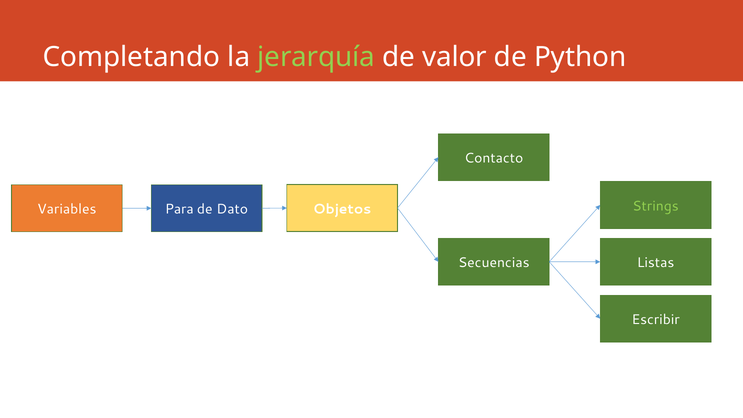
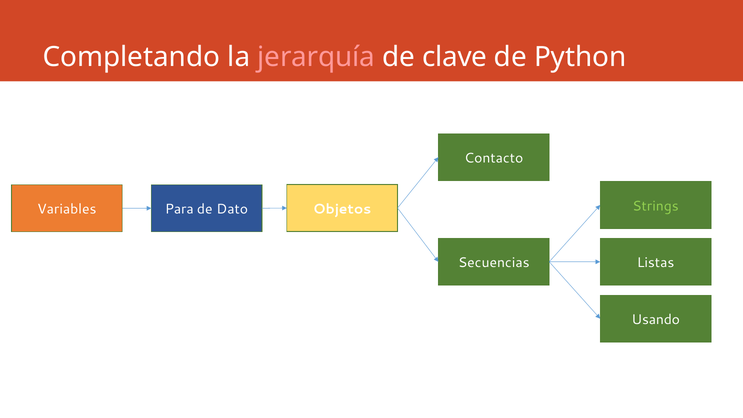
jerarquía colour: light green -> pink (316, 57)
valor: valor -> clave (455, 57)
Escribir: Escribir -> Usando (656, 320)
